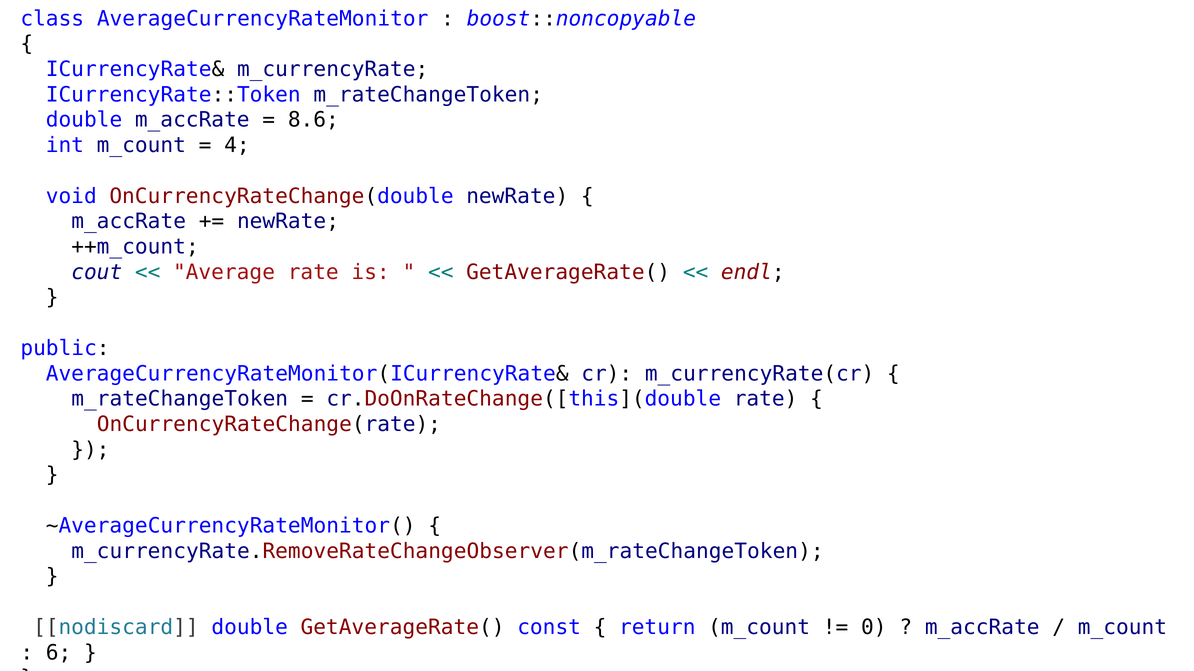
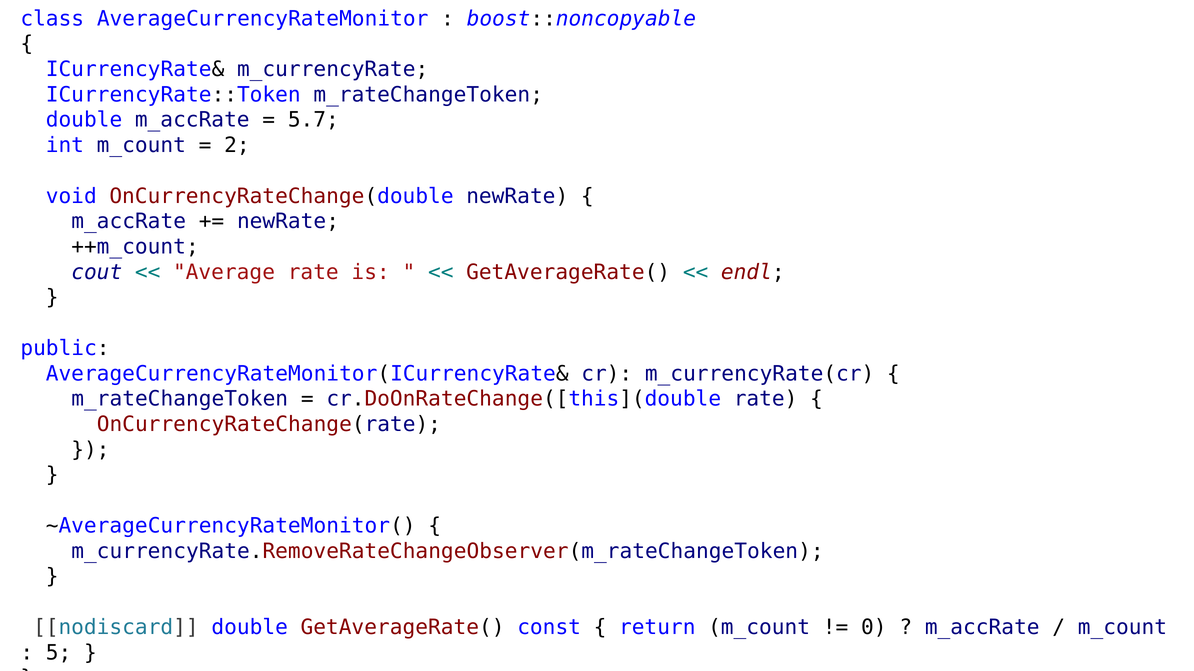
8.6: 8.6 -> 5.7 (313, 120)
4: 4 -> 2 (237, 145)
6: 6 -> 5 (59, 653)
